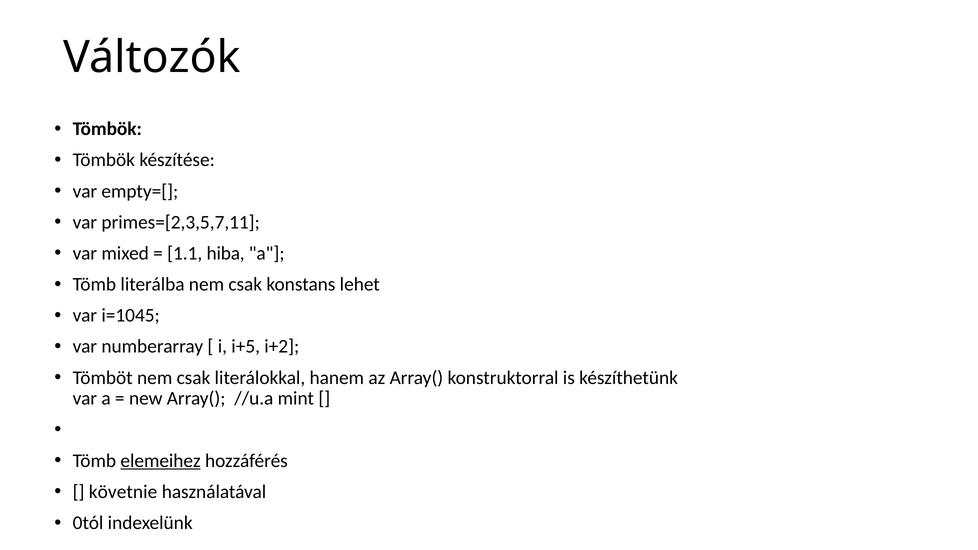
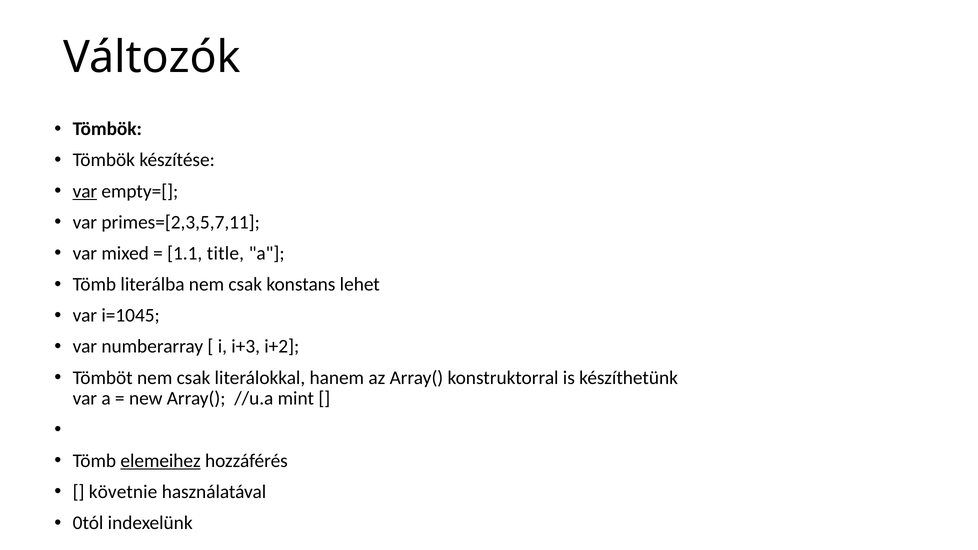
var underline: none -> present (85, 191)
hiba: hiba -> title (225, 253)
i+5: i+5 -> i+3 (246, 347)
